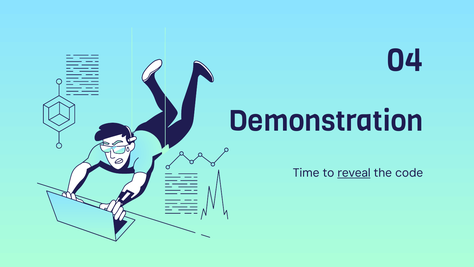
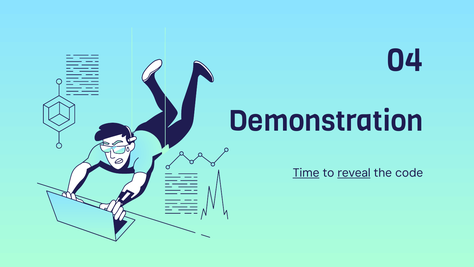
Time underline: none -> present (306, 173)
